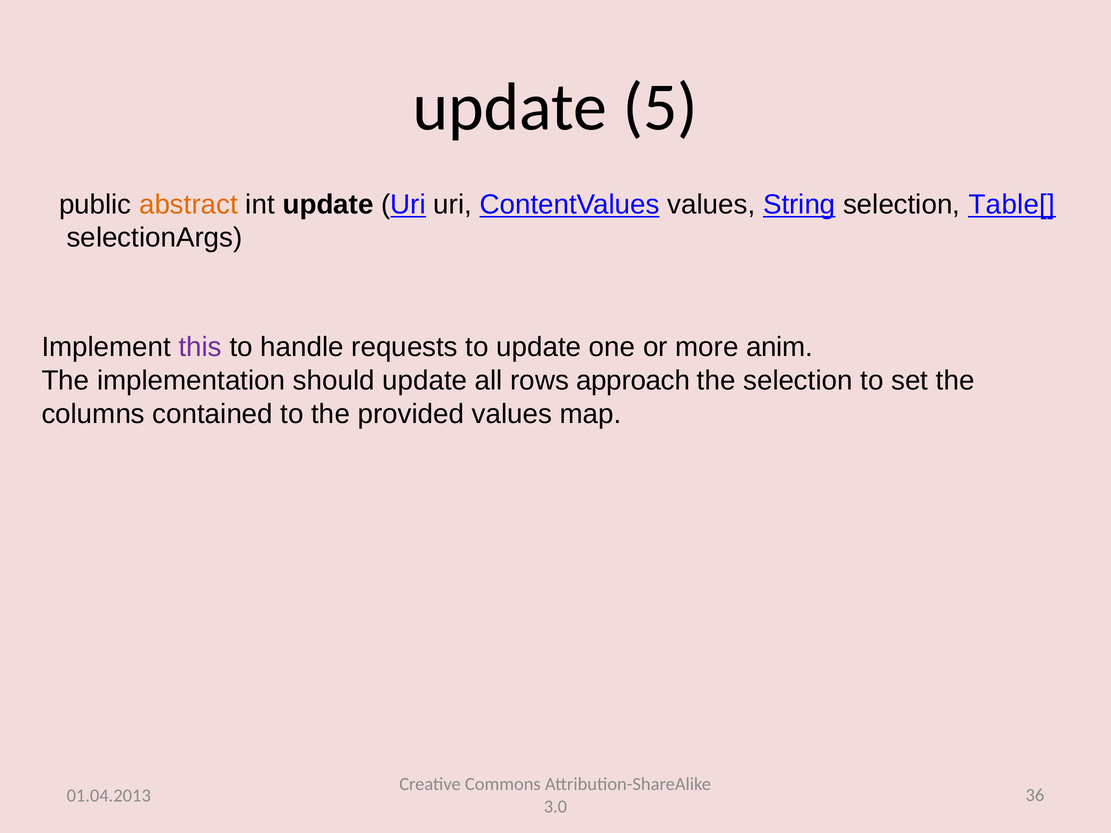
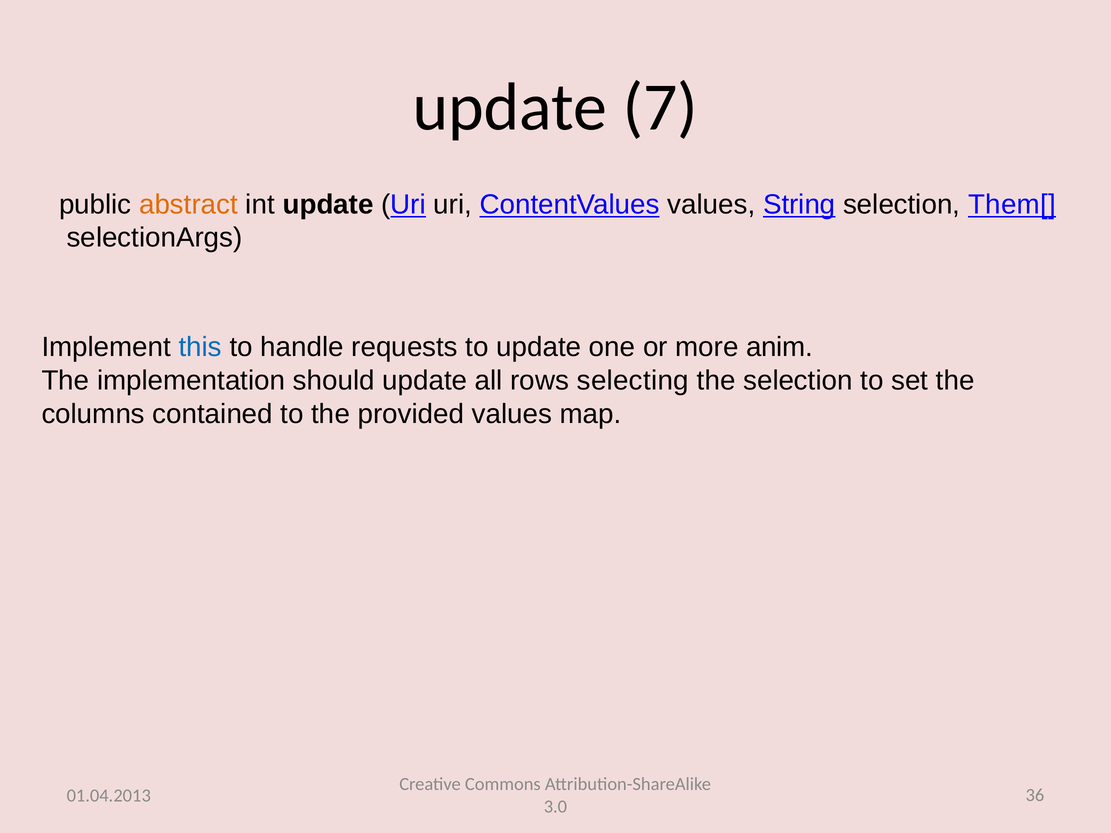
5: 5 -> 7 (660, 108)
Table[: Table[ -> Them[ (1012, 204)
this colour: purple -> blue (200, 347)
approach: approach -> selecting (633, 381)
